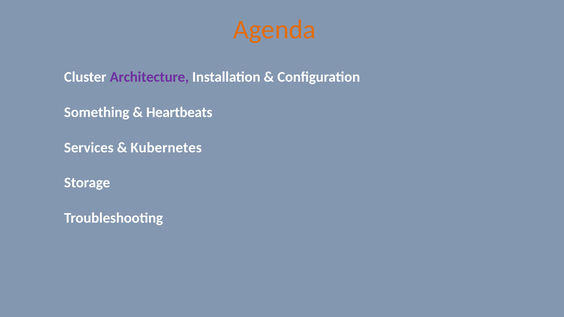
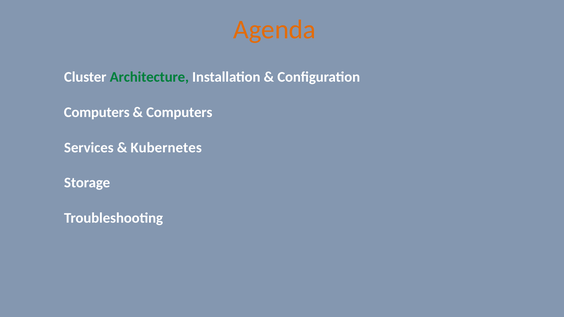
Architecture colour: purple -> green (149, 77)
Something: Something -> Computers (97, 112)
Heartbeats: Heartbeats -> Computers (179, 112)
